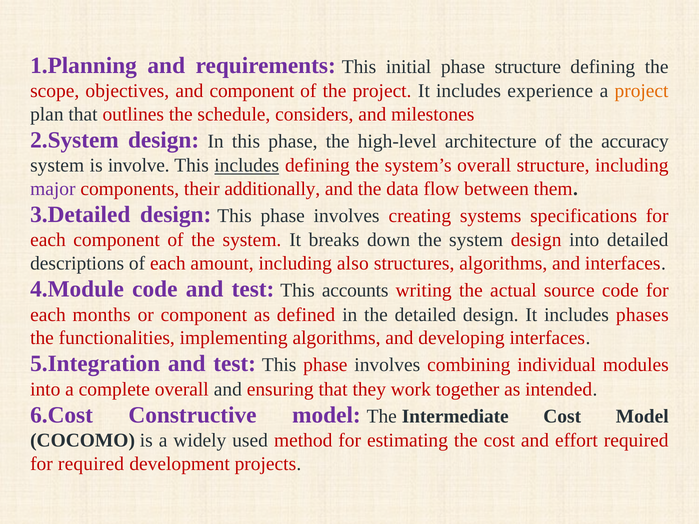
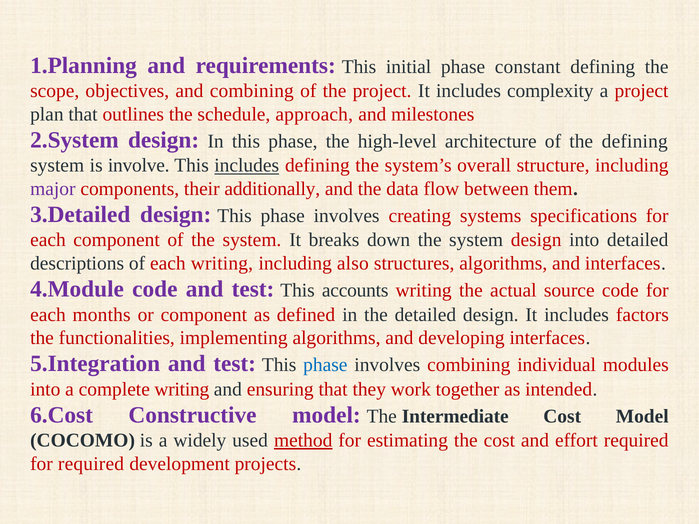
phase structure: structure -> constant (528, 67)
and component: component -> combining (252, 91)
experience: experience -> complexity (550, 91)
project colour: orange -> red (642, 91)
considers: considers -> approach (314, 114)
the accuracy: accuracy -> defining (635, 142)
each amount: amount -> writing (222, 263)
phases: phases -> factors (642, 315)
phase colour: red -> blue (325, 365)
complete overall: overall -> writing (182, 389)
method underline: none -> present (303, 441)
